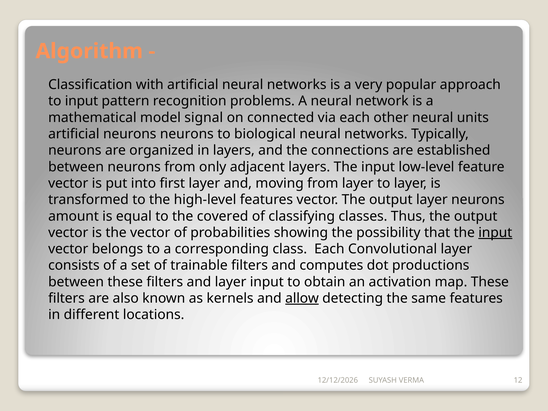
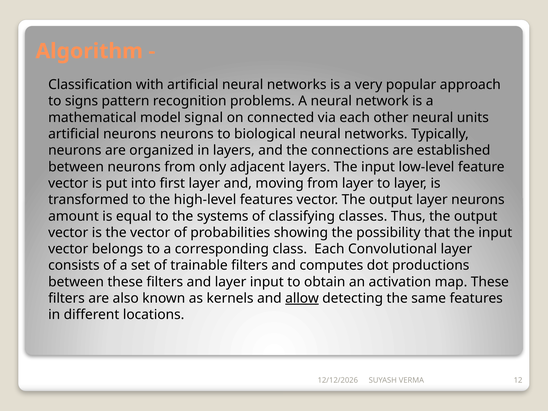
to input: input -> signs (82, 101)
covered: covered -> systems (223, 216)
input underline: present -> none (495, 233)
